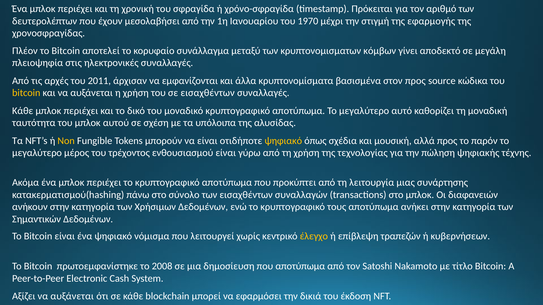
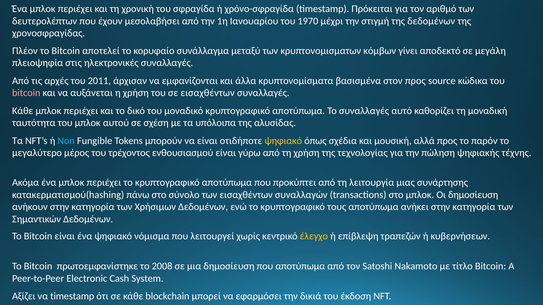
της εφαρμογής: εφαρμογής -> δεδομένων (431, 21)
bitcoin colour: yellow -> pink (26, 93)
αποτύπωμα Το μεγαλύτερο: μεγαλύτερο -> συναλλαγές (364, 111)
Non colour: yellow -> light blue (66, 141)
Οι διαφανειών: διαφανειών -> δημοσίευση (473, 195)
Αξίζει να αυξάνεται: αυξάνεται -> timestamp (72, 297)
